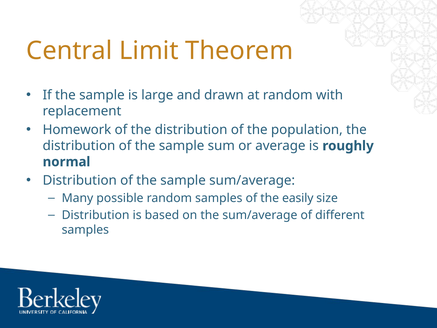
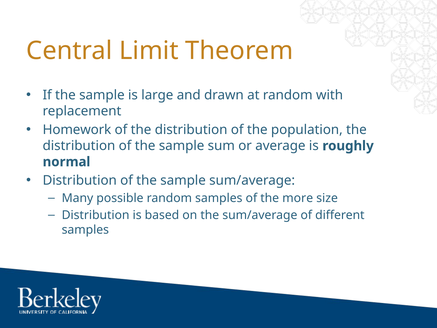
easily: easily -> more (298, 198)
